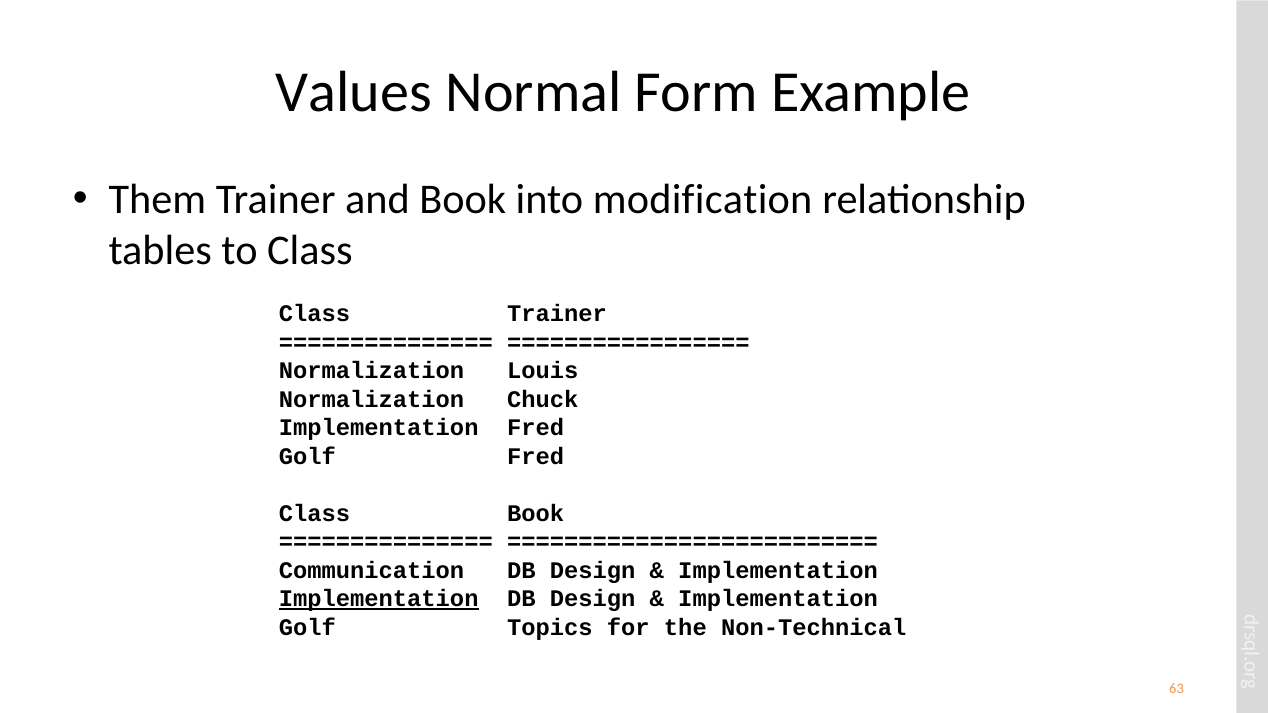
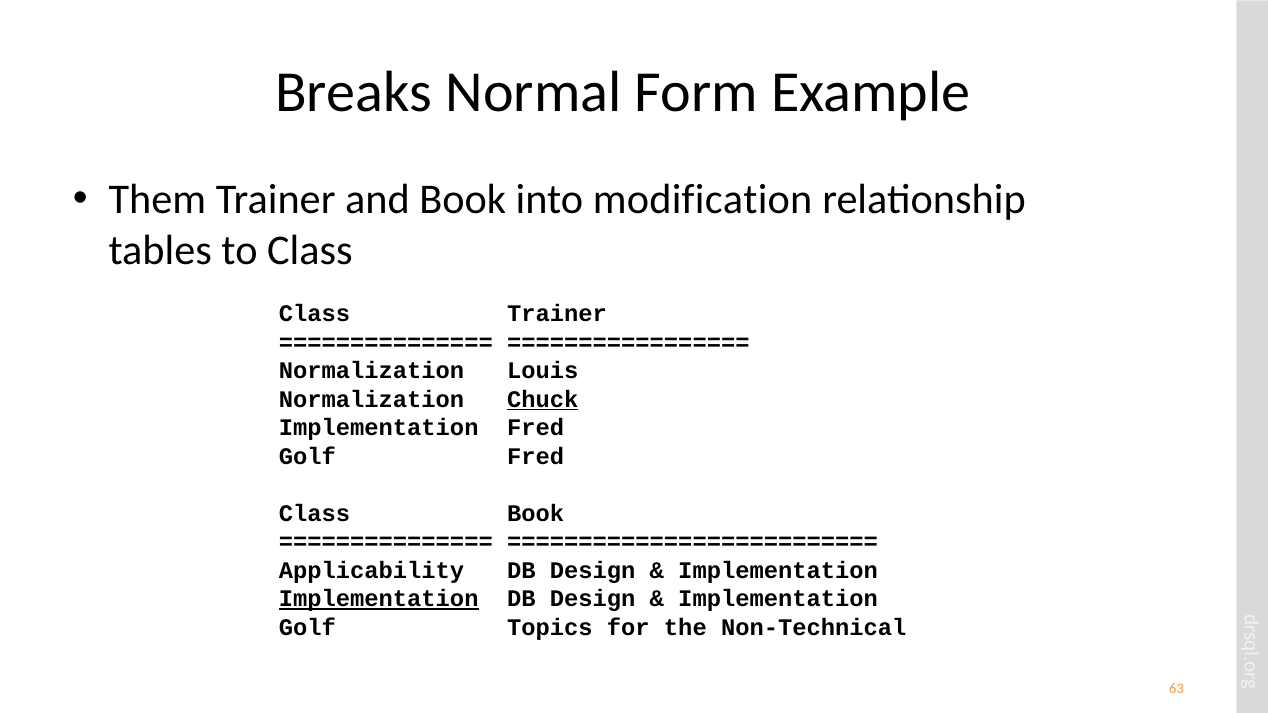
Values: Values -> Breaks (354, 92)
Chuck underline: none -> present (543, 399)
Communication: Communication -> Applicability (372, 571)
